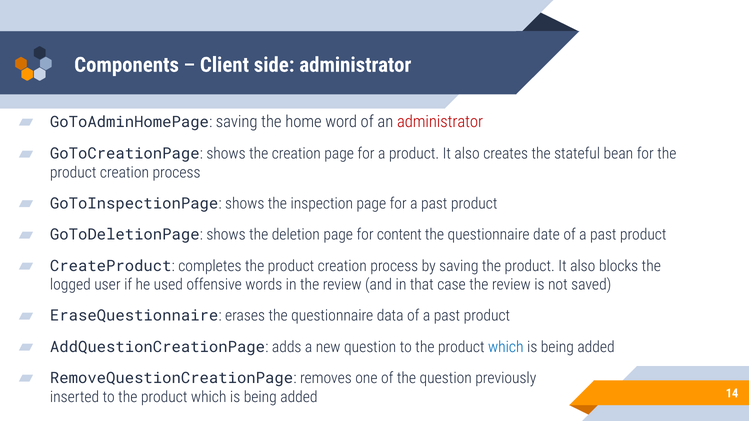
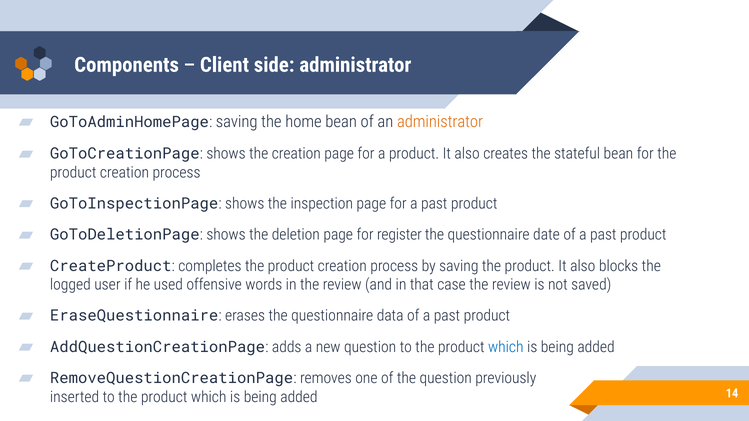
home word: word -> bean (341, 122)
administrator colour: red -> orange (440, 122)
content: content -> register (399, 235)
